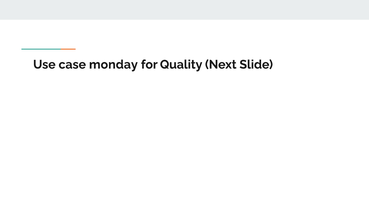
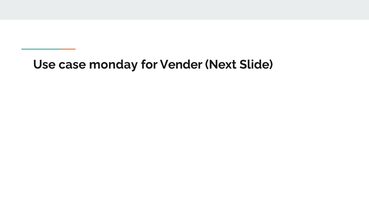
Quality: Quality -> Vender (181, 64)
